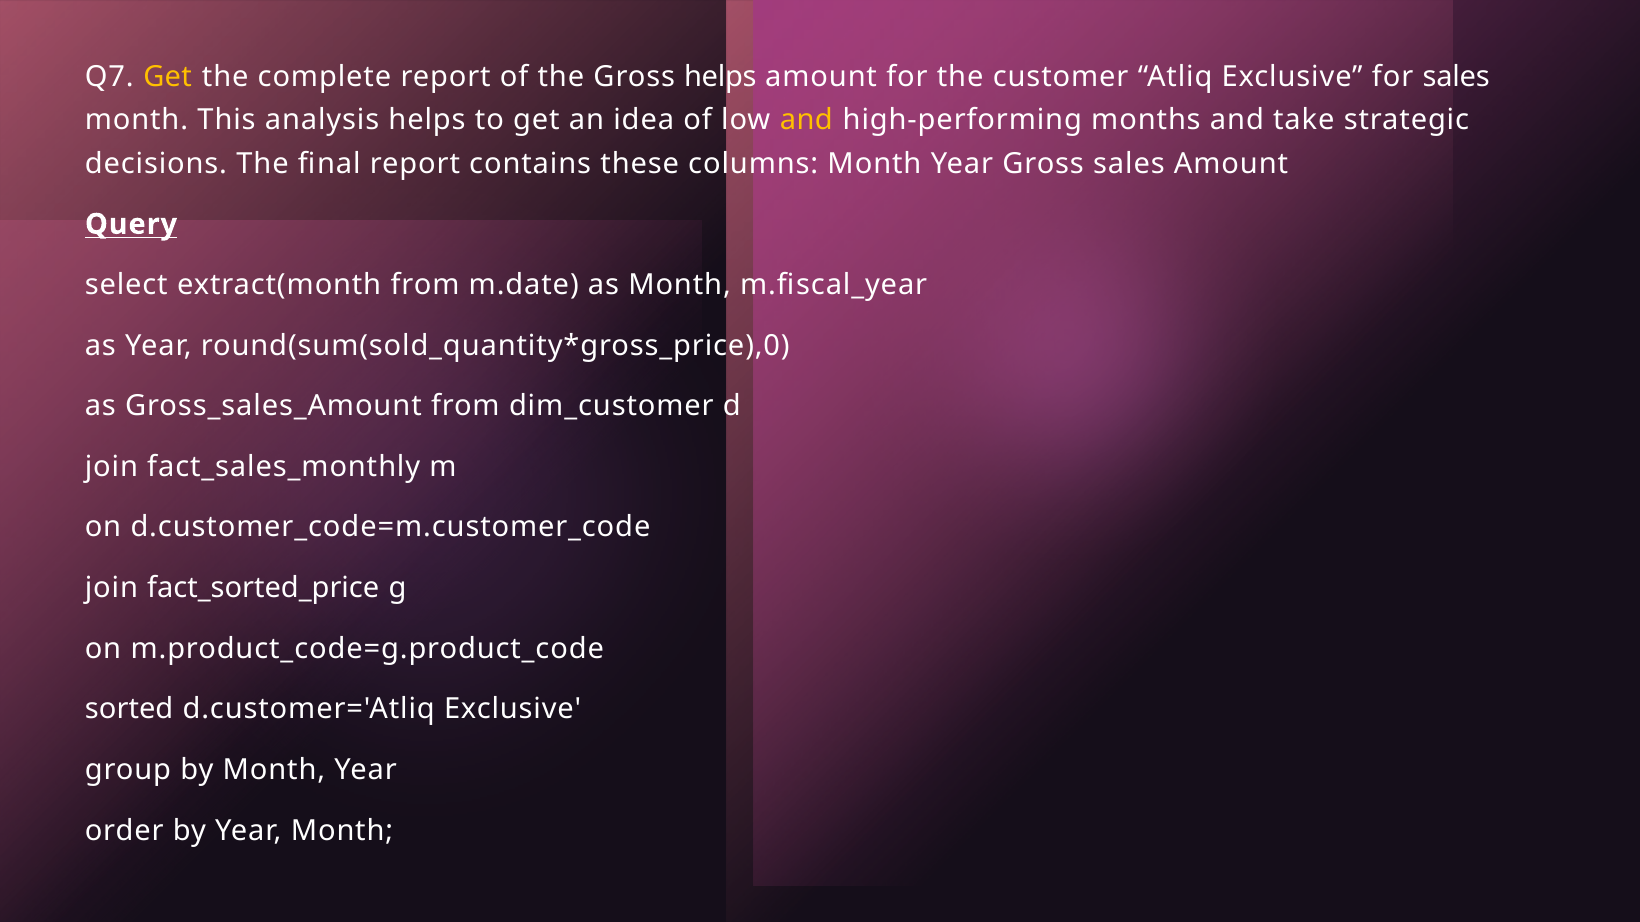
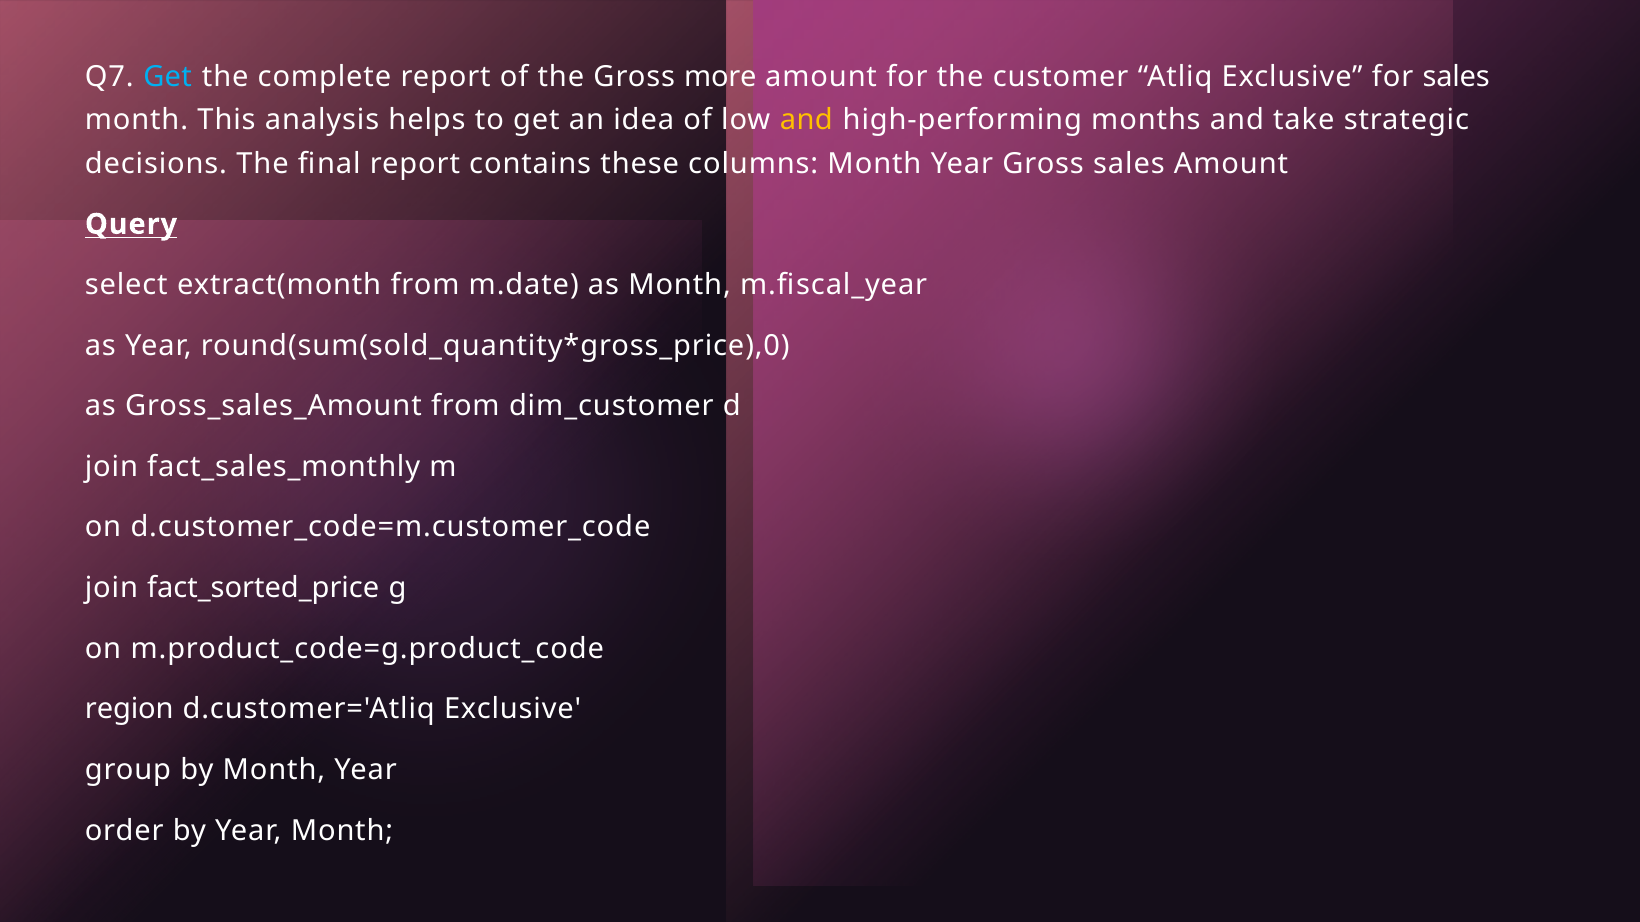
Get colour: yellow -> light blue (168, 76)
Gross helps: helps -> more (720, 76)
sorted: sorted -> region (129, 710)
